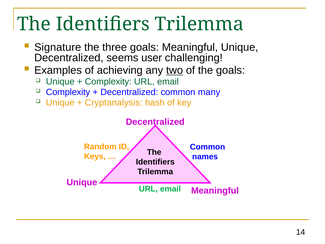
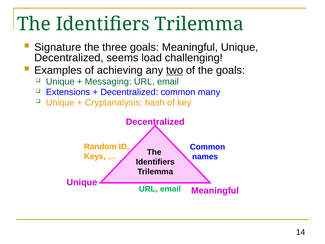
user: user -> load (152, 58)
Complexity: Complexity -> Messaging (108, 82)
Complexity: Complexity -> Extensions (68, 92)
